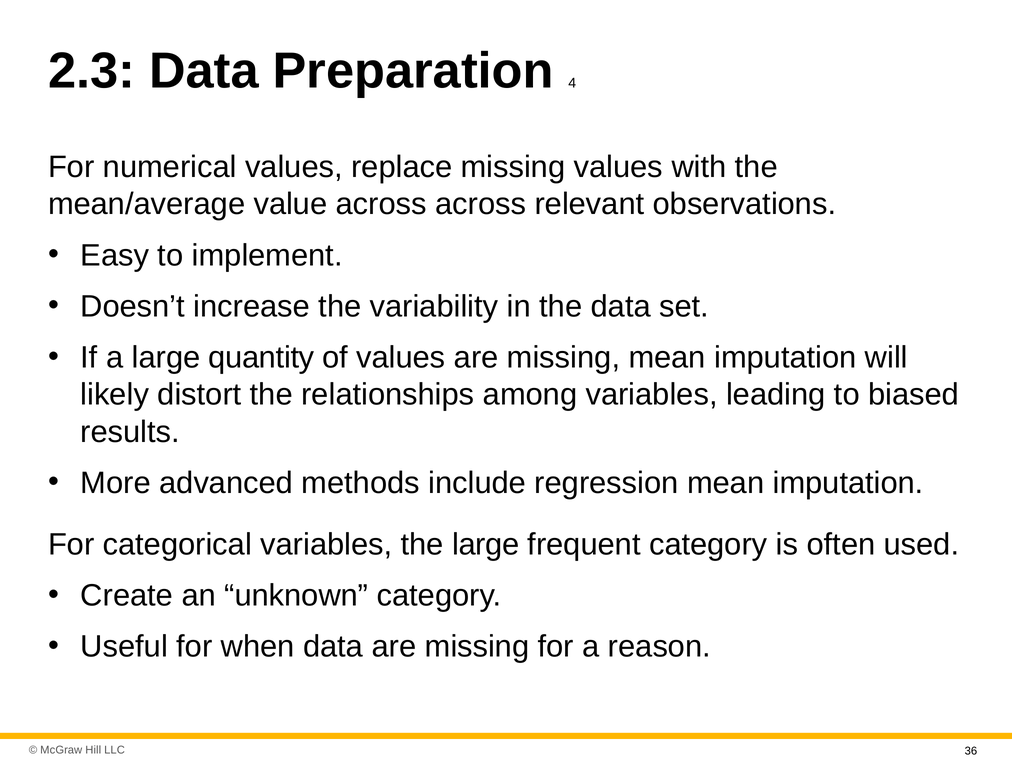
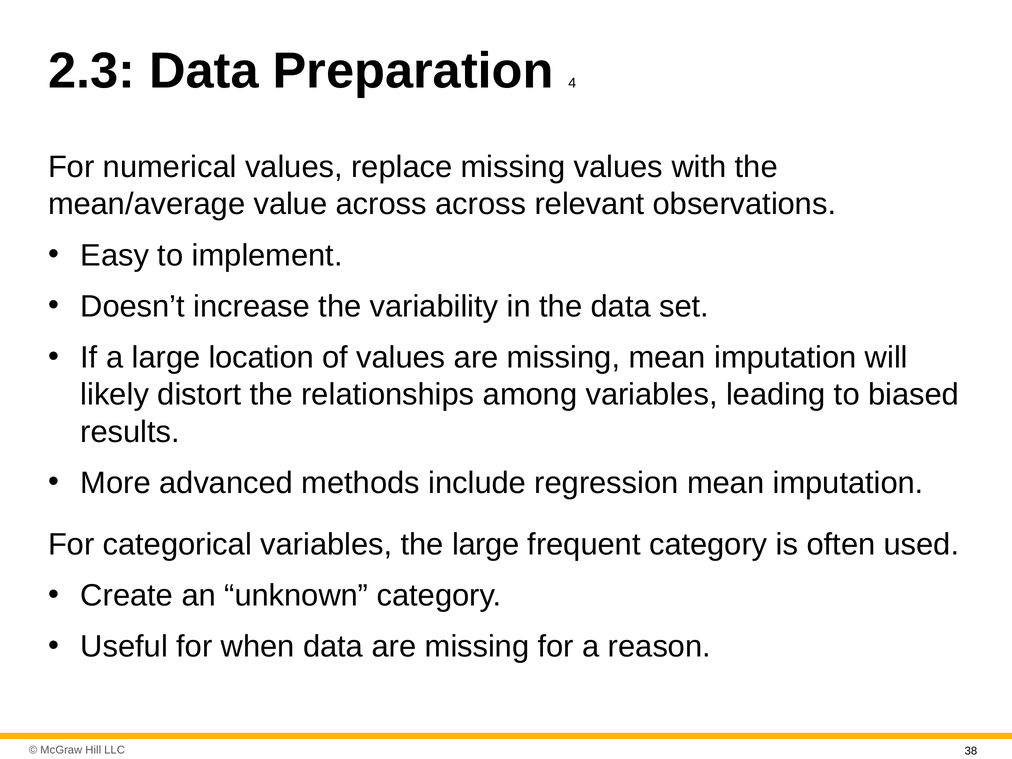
quantity: quantity -> location (261, 358)
36: 36 -> 38 (971, 751)
